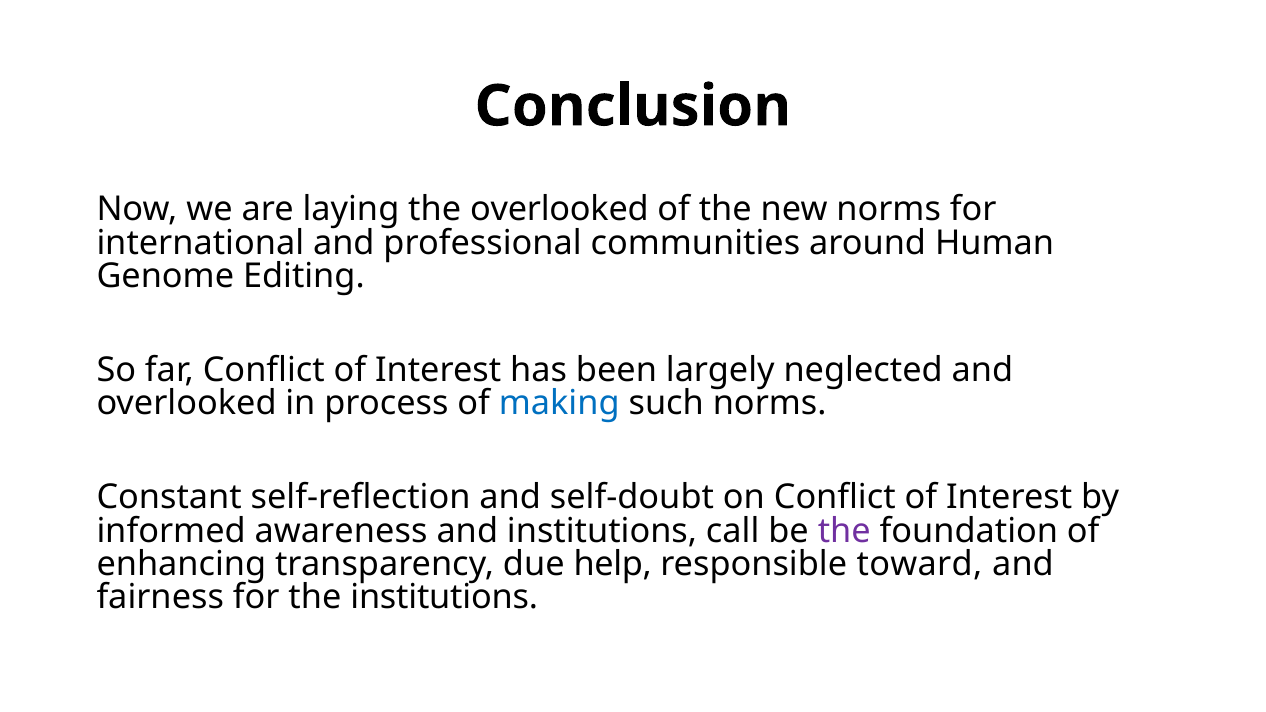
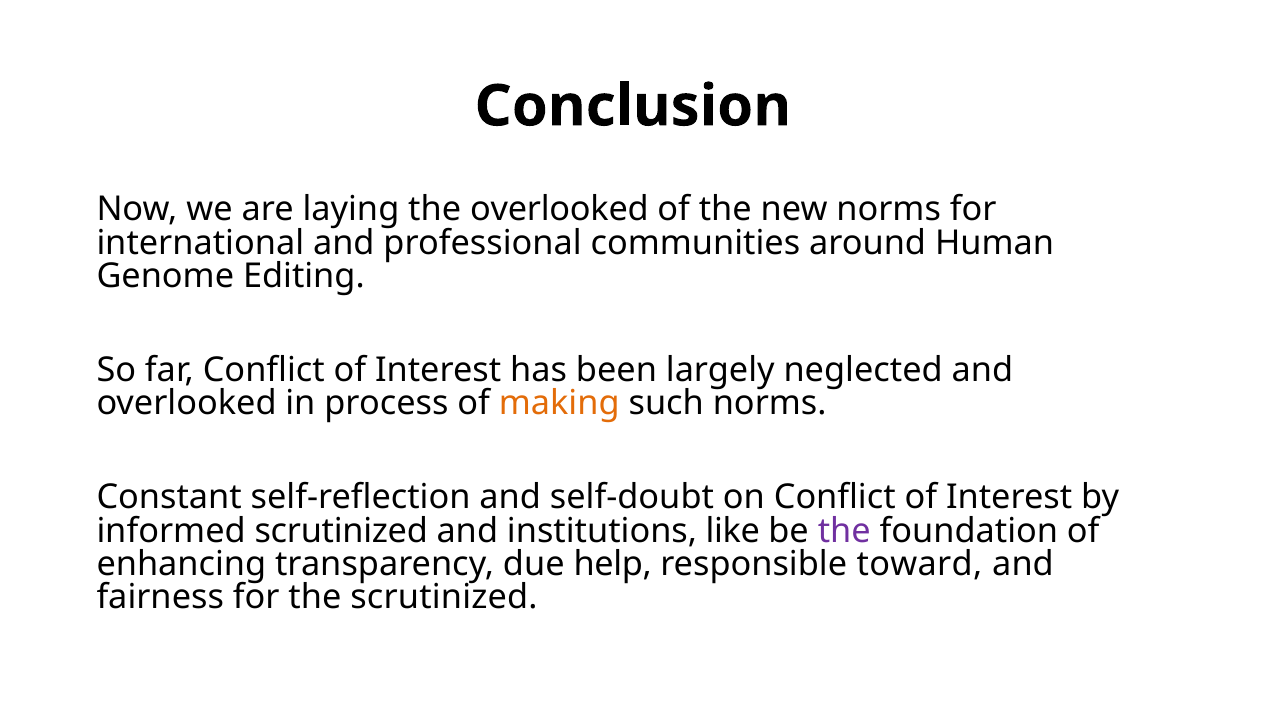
making colour: blue -> orange (559, 404)
informed awareness: awareness -> scrutinized (341, 531)
call: call -> like (733, 531)
the institutions: institutions -> scrutinized (444, 598)
